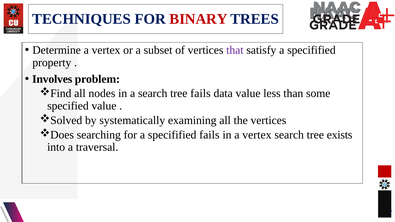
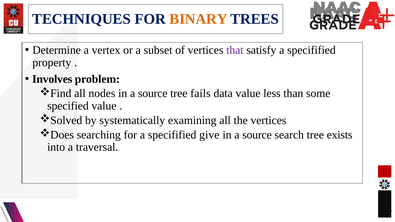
BINARY colour: red -> orange (198, 19)
nodes in a search: search -> source (153, 94)
specifified fails: fails -> give (209, 135)
vertex: vertex -> source (257, 135)
